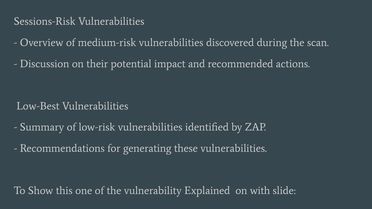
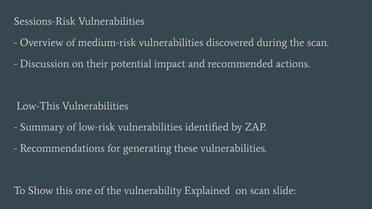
Low-Best: Low-Best -> Low-This (38, 106)
on with: with -> scan (260, 191)
